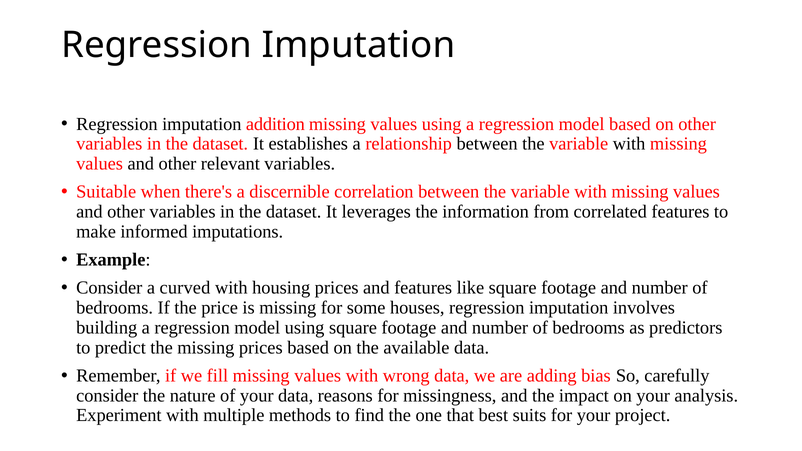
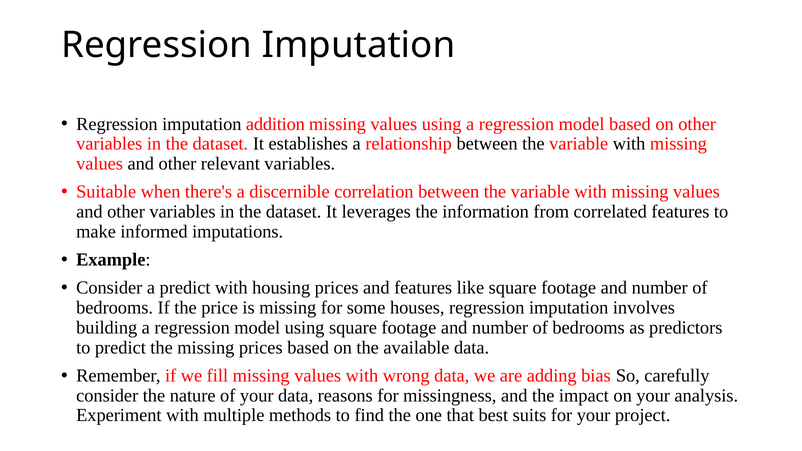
a curved: curved -> predict (185, 288)
